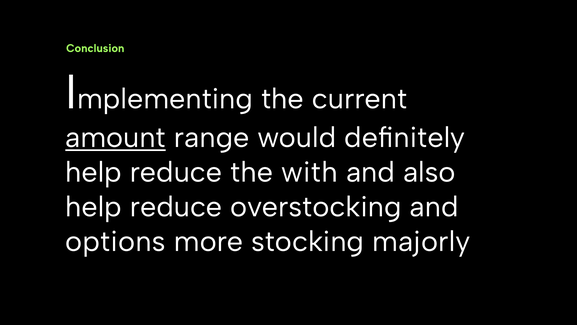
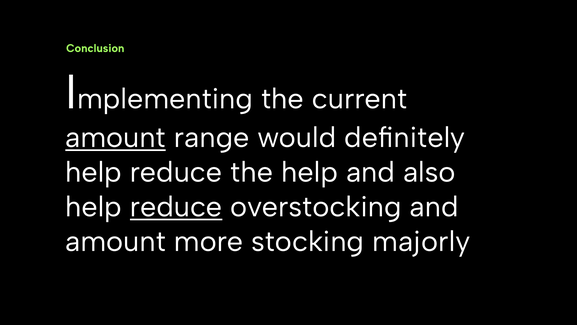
the with: with -> help (310, 172)
reduce underline: none -> present (176, 207)
options: options -> amount (116, 241)
